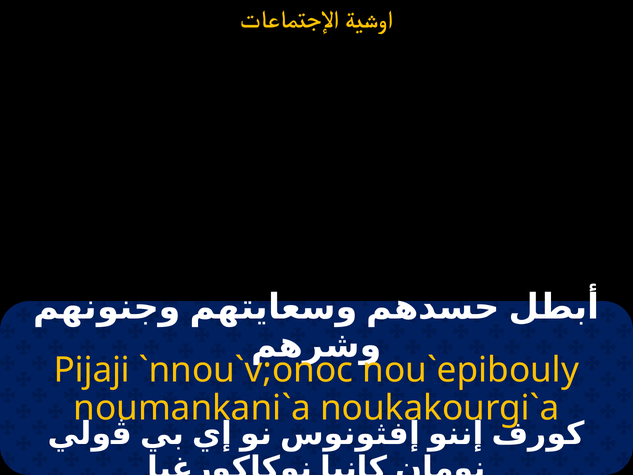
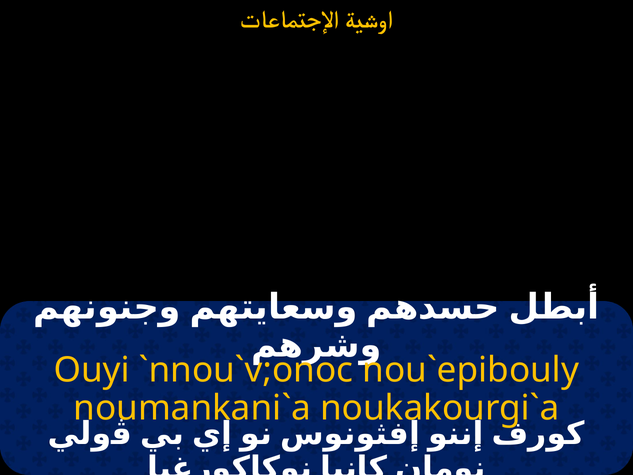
Pijaji: Pijaji -> Ouyi (92, 370)
